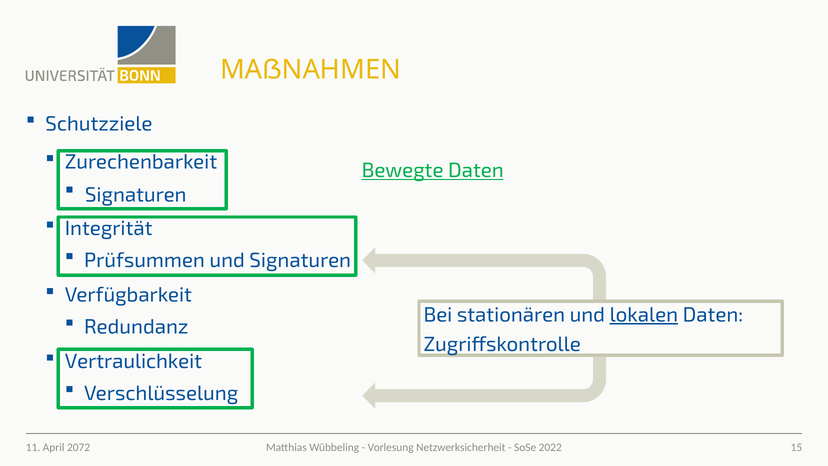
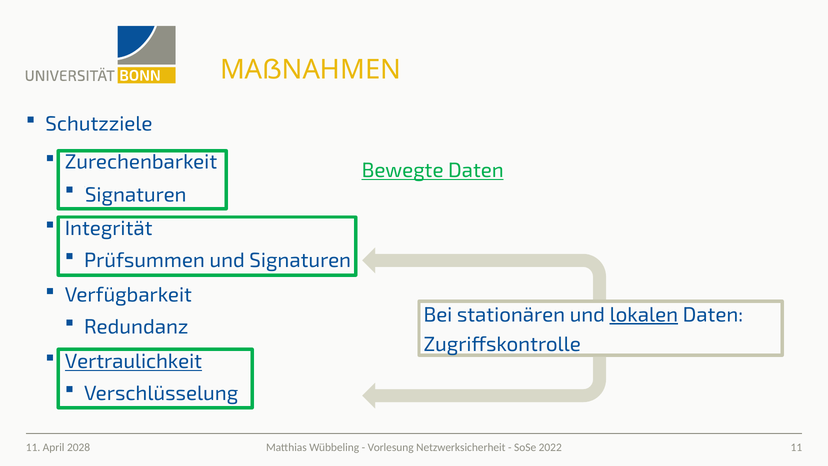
Vertraulichkeit underline: none -> present (133, 361)
2022 15: 15 -> 11 (796, 447)
2072: 2072 -> 2028 (79, 447)
